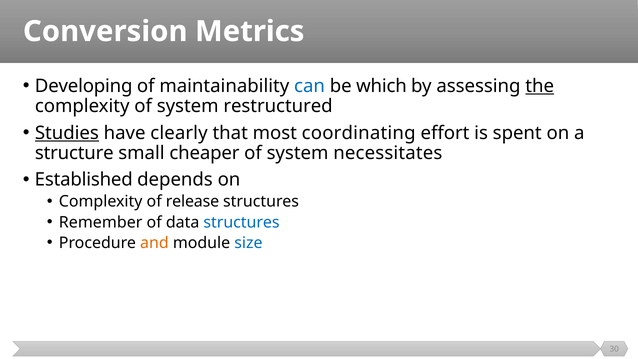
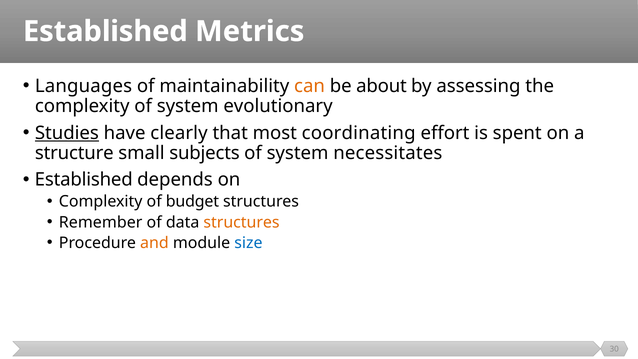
Conversion: Conversion -> Established (105, 31)
Developing: Developing -> Languages (83, 86)
can colour: blue -> orange (310, 86)
which: which -> about (381, 86)
the underline: present -> none (540, 86)
restructured: restructured -> evolutionary (278, 106)
cheaper: cheaper -> subjects (205, 153)
release: release -> budget (192, 202)
structures colour: blue -> orange (242, 222)
